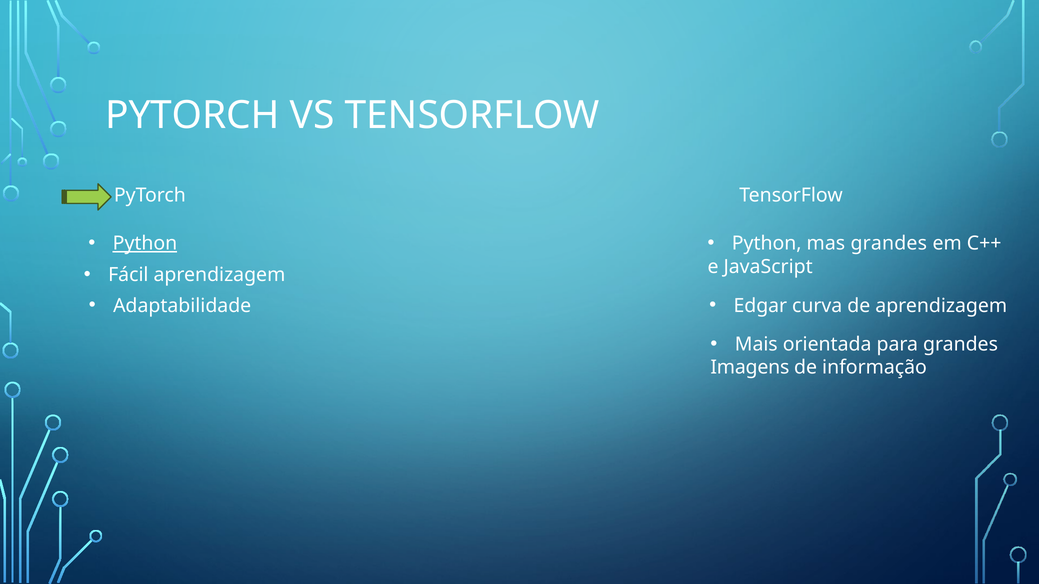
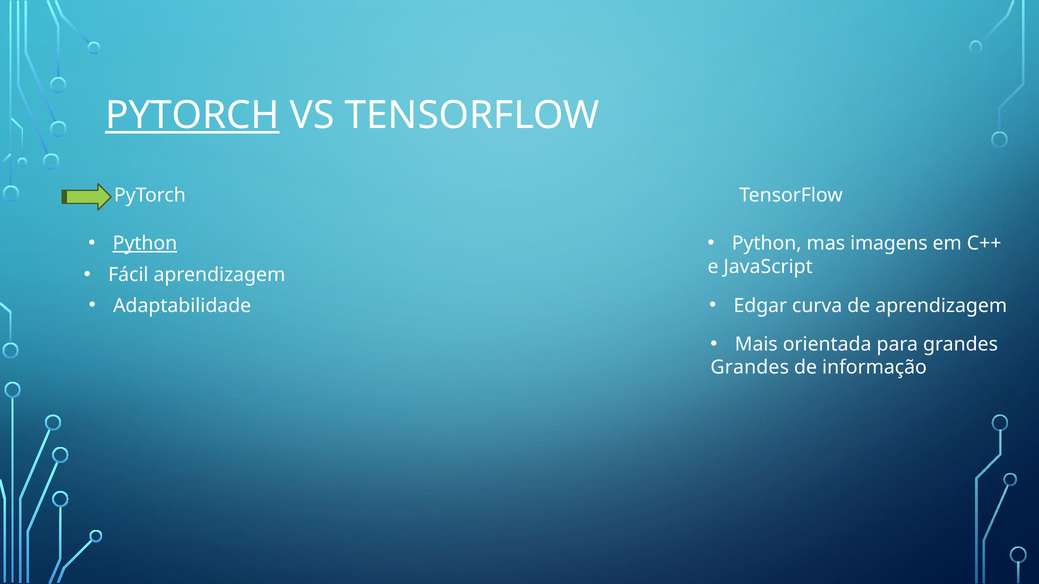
PYTORCH underline: none -> present (192, 115)
mas grandes: grandes -> imagens (889, 244)
Imagens: Imagens -> Grandes (750, 368)
